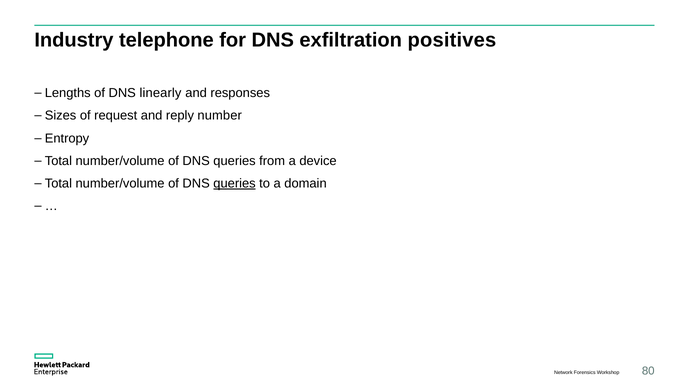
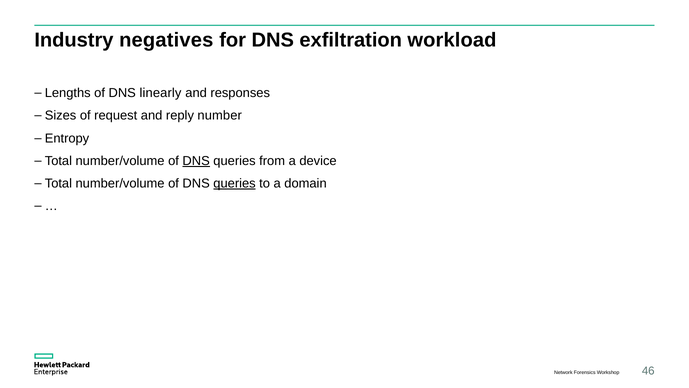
telephone: telephone -> negatives (166, 40)
positives: positives -> workload (452, 40)
DNS underline: none -> present (196, 161)
80: 80 -> 46 (648, 370)
